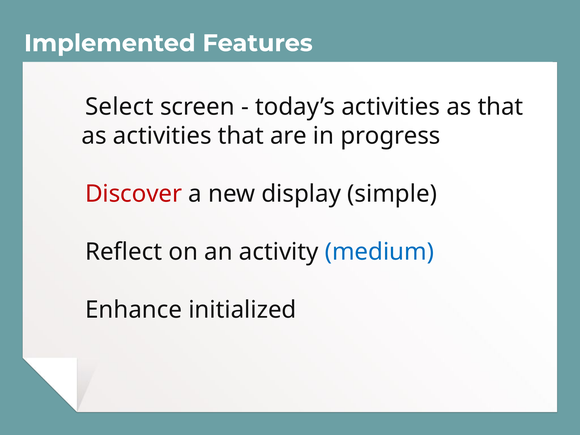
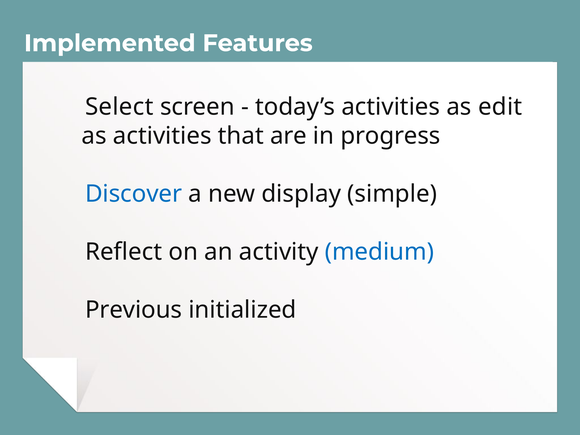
as that: that -> edit (500, 107)
Discover colour: red -> blue (134, 194)
Enhance: Enhance -> Previous (134, 310)
